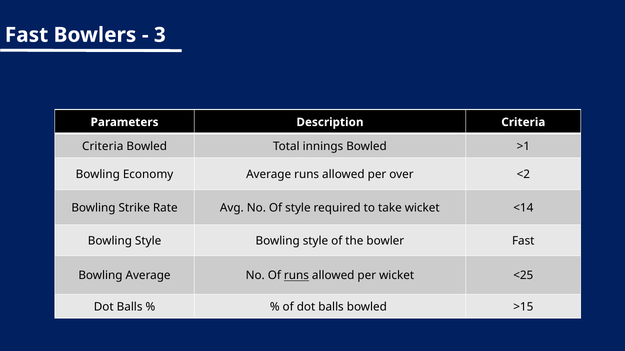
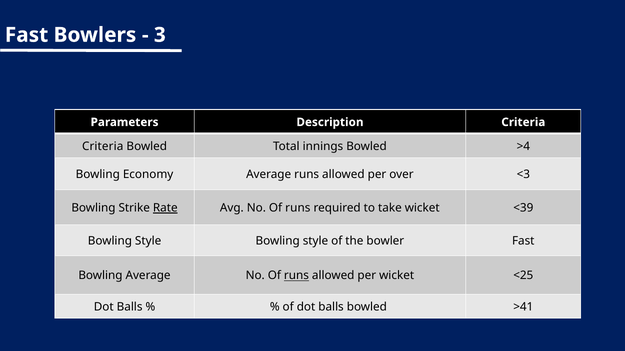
>1: >1 -> >4 (523, 146)
<2: <2 -> <3 (523, 175)
Rate underline: none -> present (165, 208)
Avg No Of style: style -> runs (298, 208)
<14: <14 -> <39 (523, 208)
>15: >15 -> >41 (523, 307)
